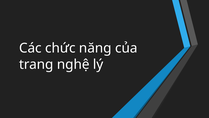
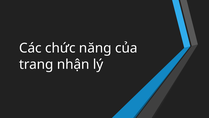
nghệ: nghệ -> nhận (73, 64)
